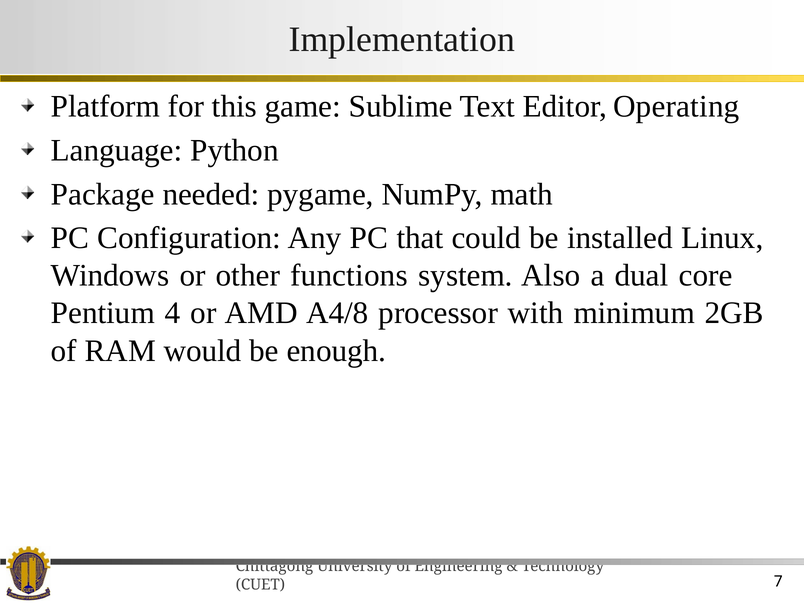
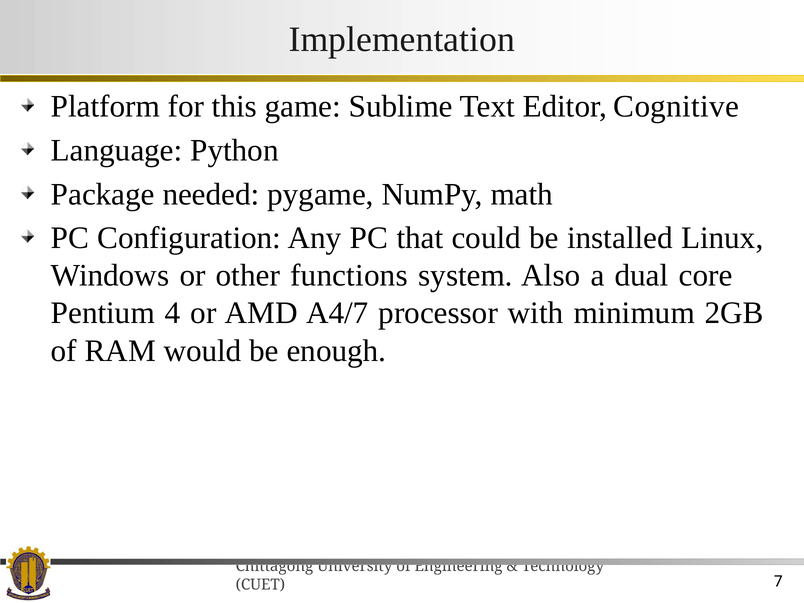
Operating: Operating -> Cognitive (676, 107)
A4/8: A4/8 -> A4/7 (337, 313)
